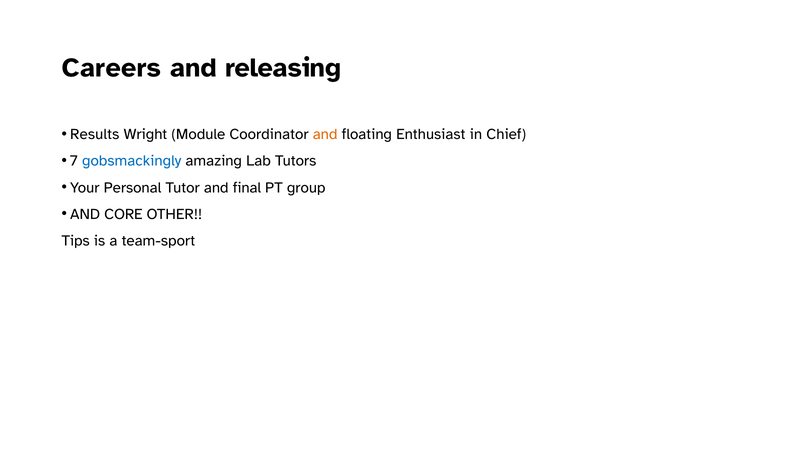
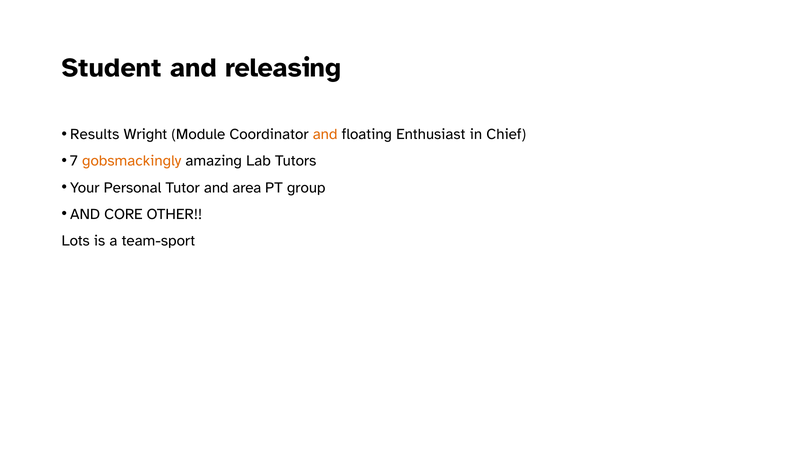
Careers: Careers -> Student (112, 68)
gobsmackingly colour: blue -> orange (132, 161)
final: final -> area (247, 187)
Tips: Tips -> Lots (76, 241)
